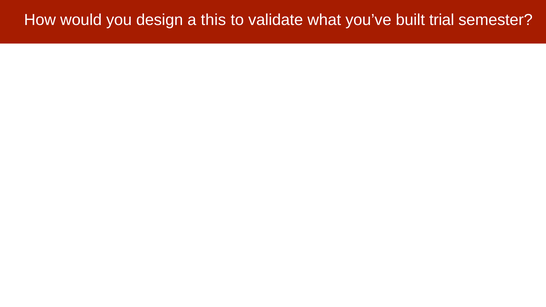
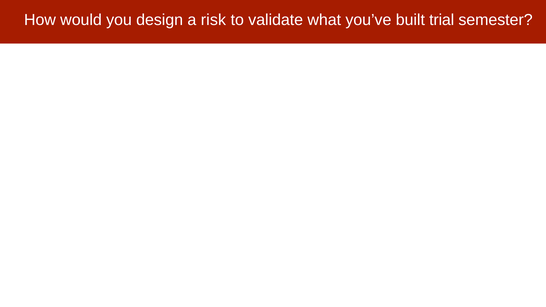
this: this -> risk (213, 20)
